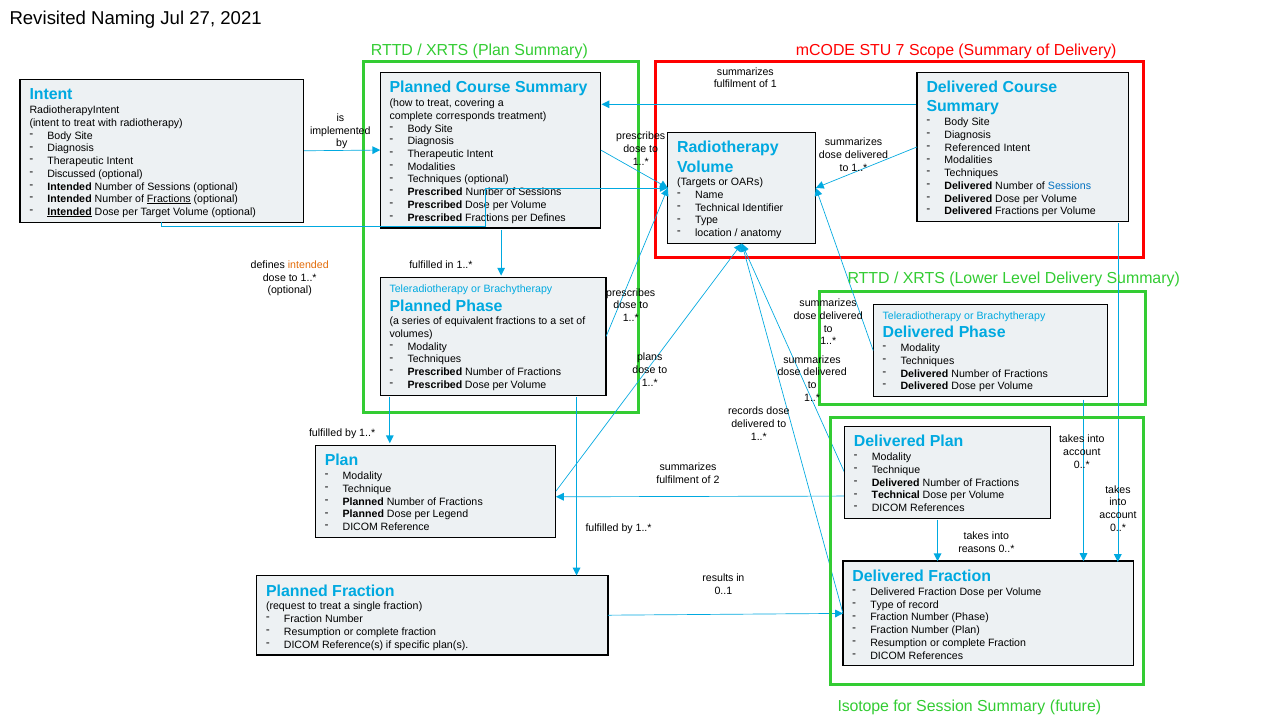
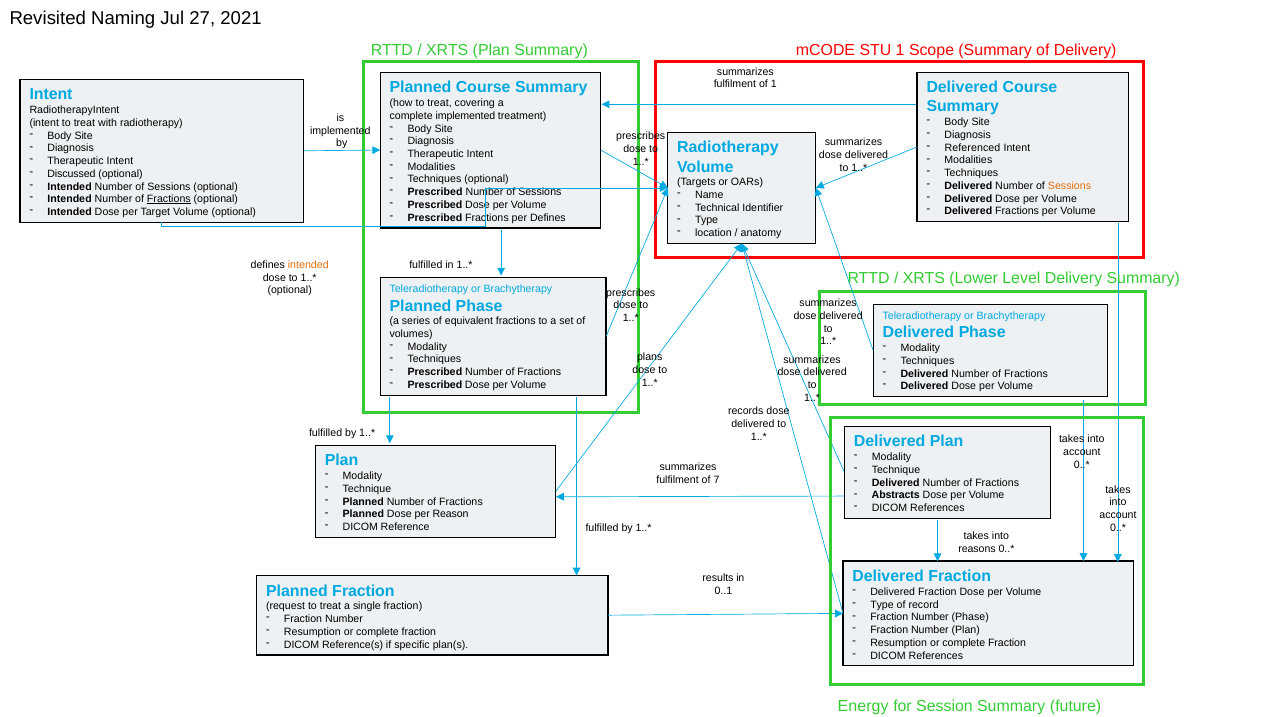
STU 7: 7 -> 1 (900, 50)
complete corresponds: corresponds -> implemented (465, 116)
Sessions colour: blue -> orange (1070, 186)
Intended underline: present -> none (70, 212)
2: 2 -> 7 (716, 480)
Technical: Technical -> Abstracts (896, 495)
Legend: Legend -> Reason (451, 514)
Isotope: Isotope -> Energy (863, 705)
